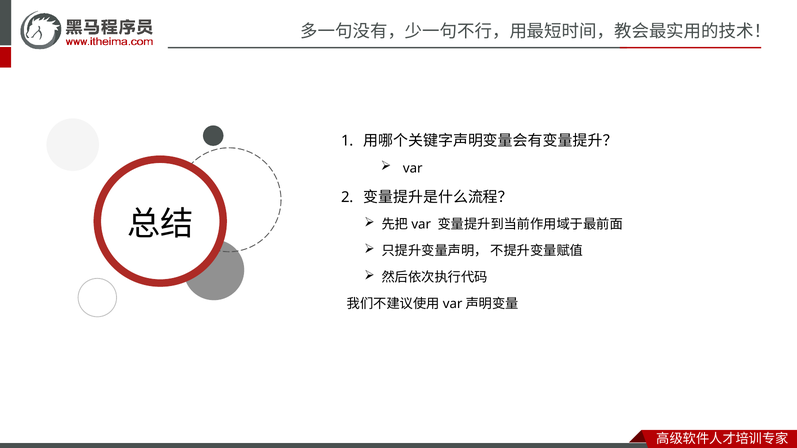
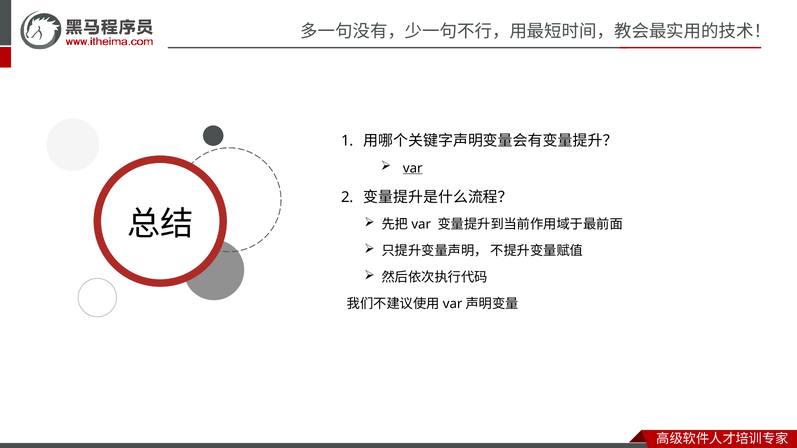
var underline: none -> present (413, 168)
